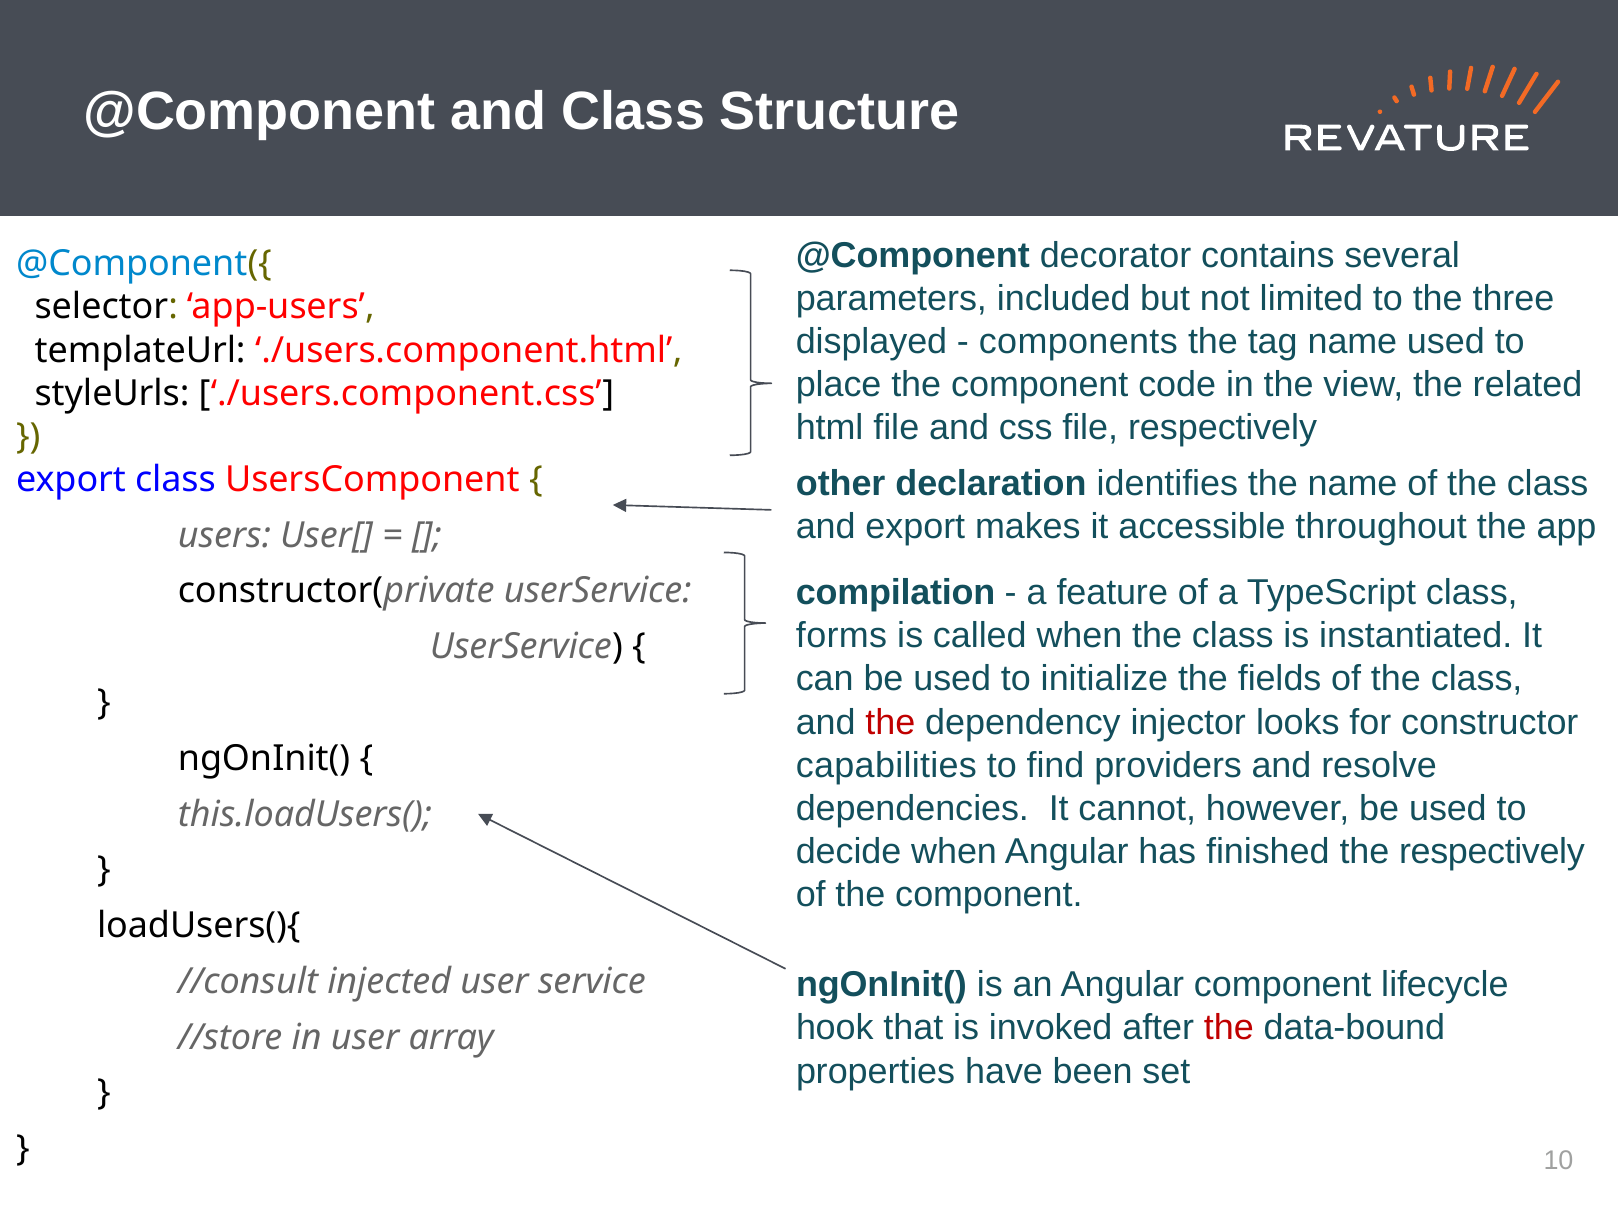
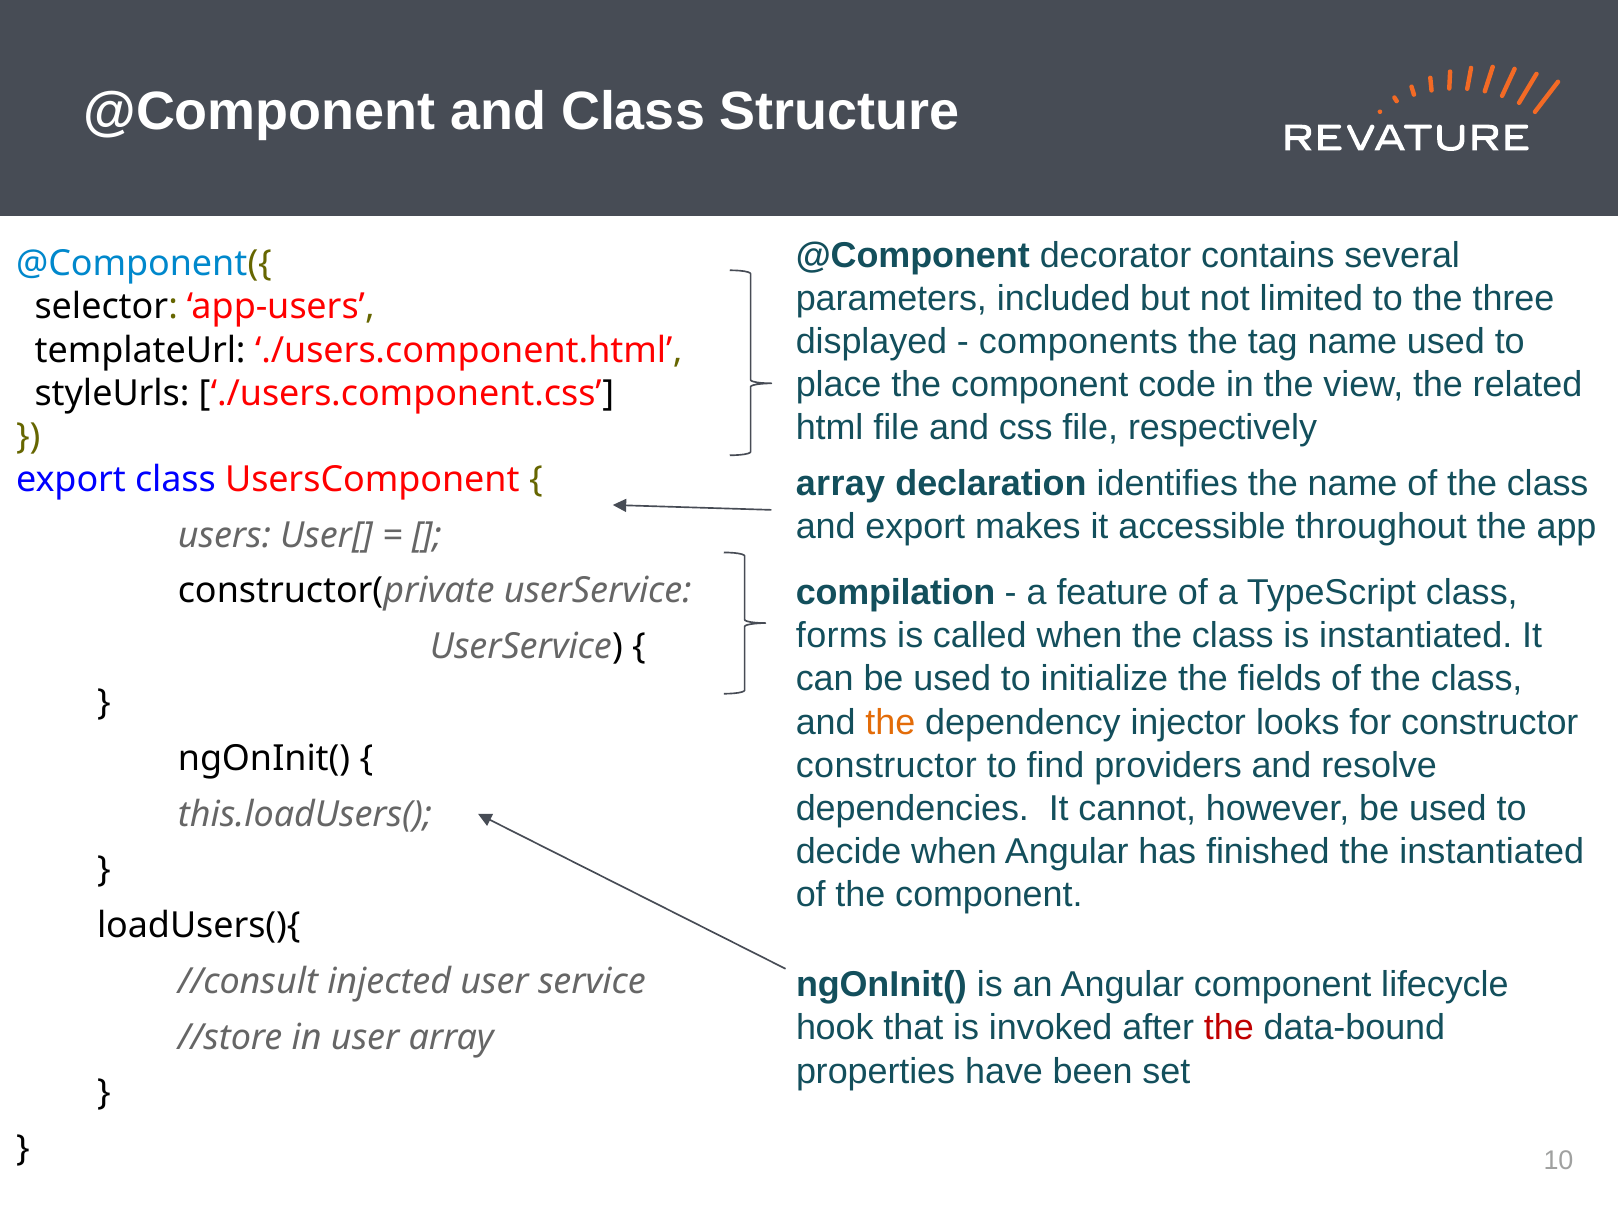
other: other -> array (841, 483)
the colour: red -> orange (890, 722)
capabilities: capabilities -> constructor (886, 765)
the respectively: respectively -> instantiated (1492, 851)
